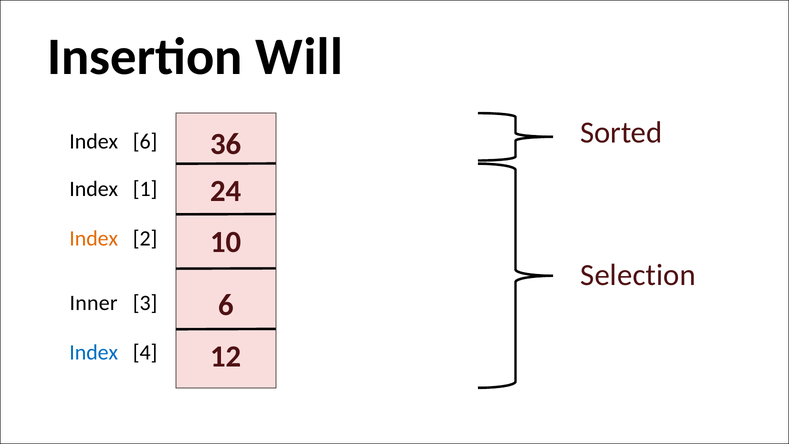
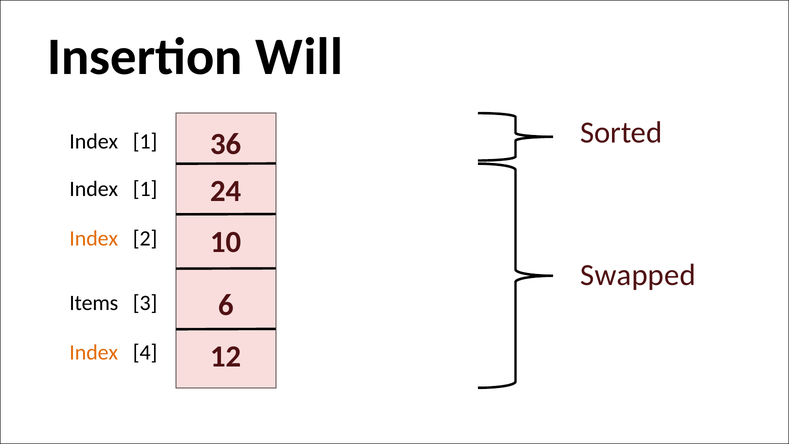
6: 6 -> 1 (145, 141)
Selection: Selection -> Swapped (638, 275)
Inner: Inner -> Items (94, 303)
Index colour: blue -> orange (94, 352)
